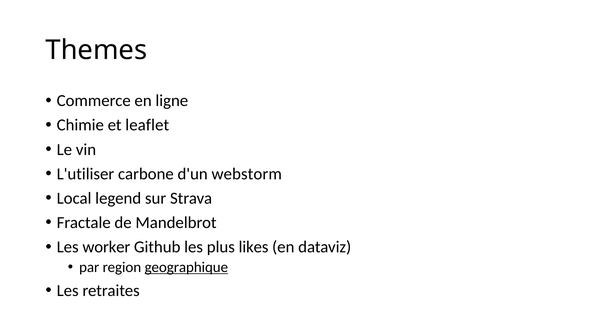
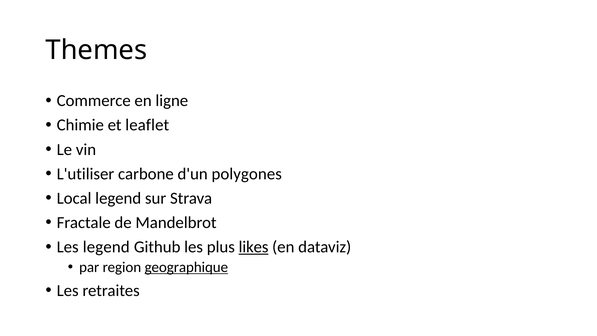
webstorm: webstorm -> polygones (247, 174)
Les worker: worker -> legend (106, 247)
likes underline: none -> present (254, 247)
